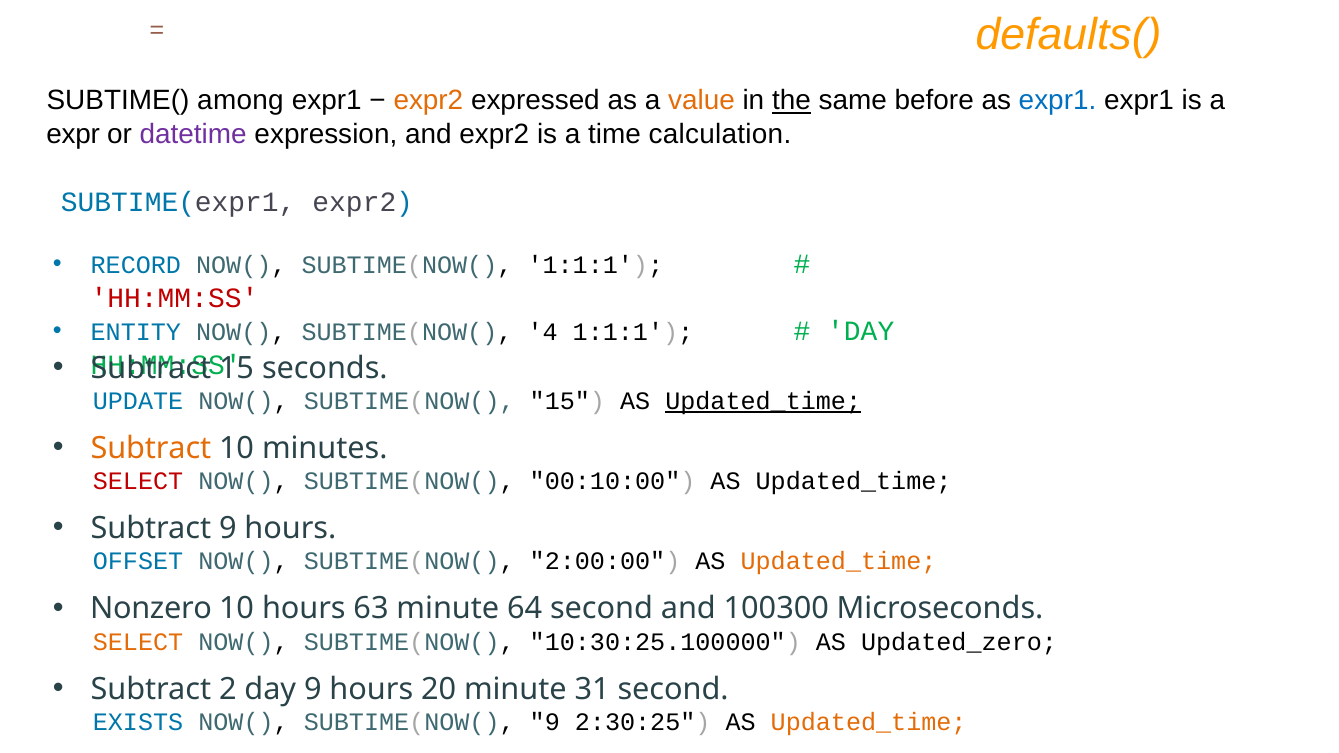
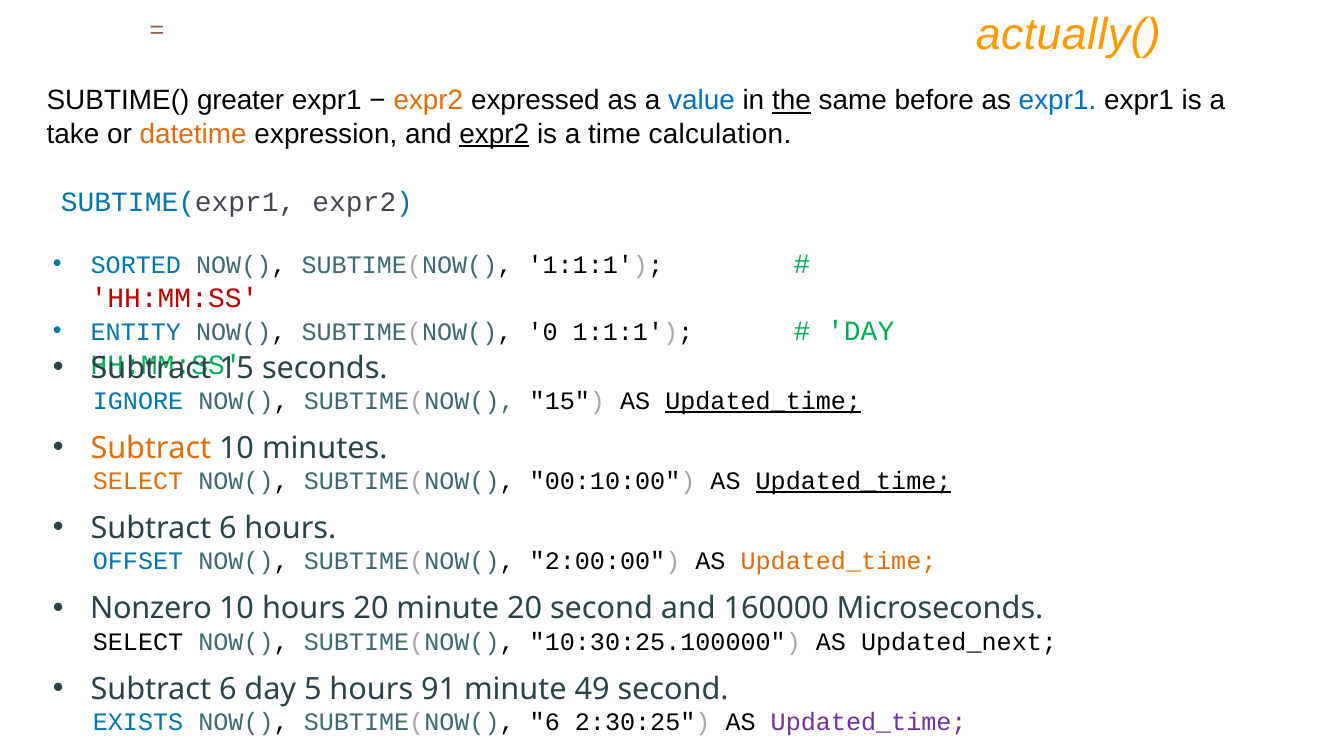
defaults(: defaults( -> actually( (1068, 35)
among: among -> greater (241, 101)
value colour: orange -> blue (701, 101)
expr: expr -> take (73, 134)
datetime colour: purple -> orange (193, 134)
expr2 underline: none -> present (494, 134)
RECORD: RECORD -> SORTED (136, 266)
4: 4 -> 0 (543, 333)
UPDATE: UPDATE -> IGNORE (138, 401)
SELECT colour: red -> orange (138, 481)
Updated_time underline: none -> present (854, 481)
9: 9 -> 6 (228, 529)
hours 63: 63 -> 20 (371, 609)
minute 64: 64 -> 20 (525, 609)
100300: 100300 -> 160000 (776, 609)
SELECT colour: orange -> black (138, 642)
Updated_zero: Updated_zero -> Updated_next (959, 642)
2: 2 -> 6 (228, 689)
day 9: 9 -> 5 (313, 689)
20: 20 -> 91 (439, 689)
31: 31 -> 49 (592, 689)
SUBTIME(NOW( 9: 9 -> 6 (545, 722)
Updated_time colour: orange -> purple (869, 722)
